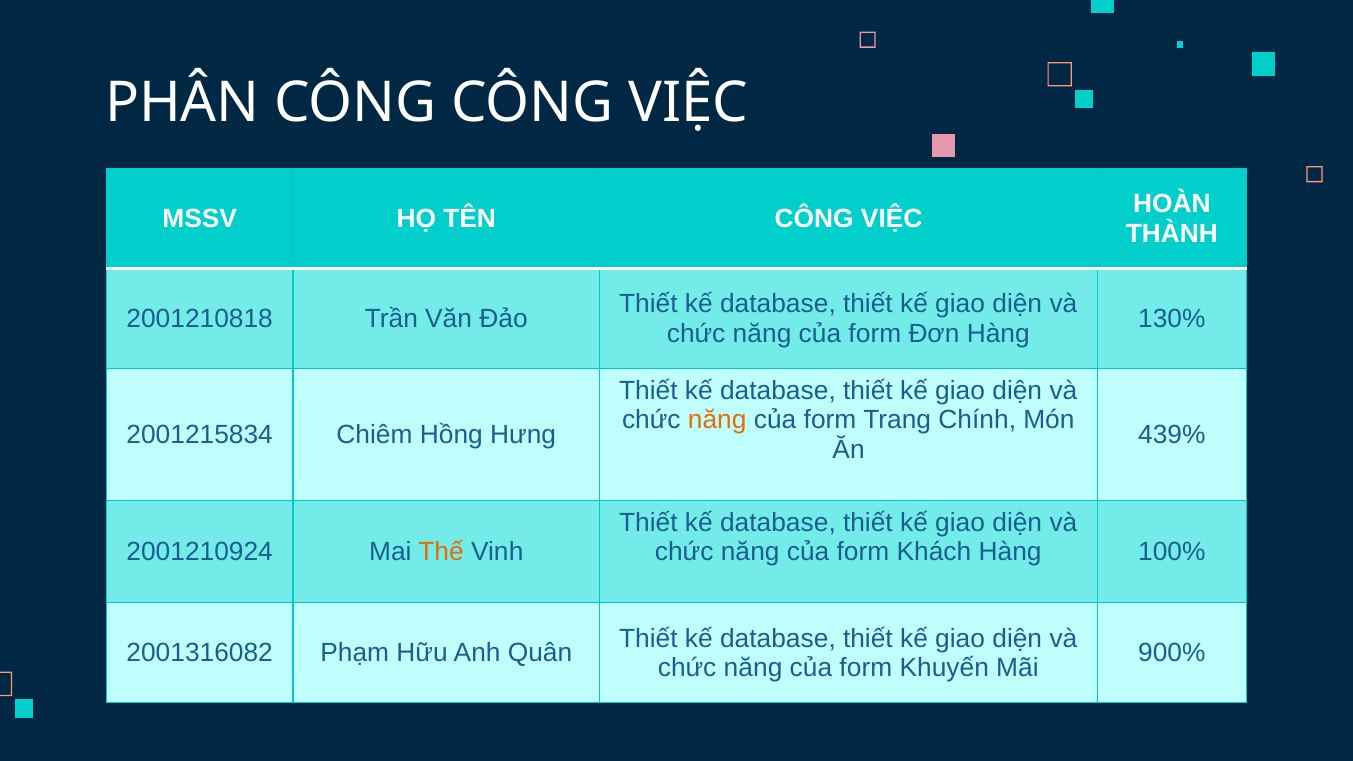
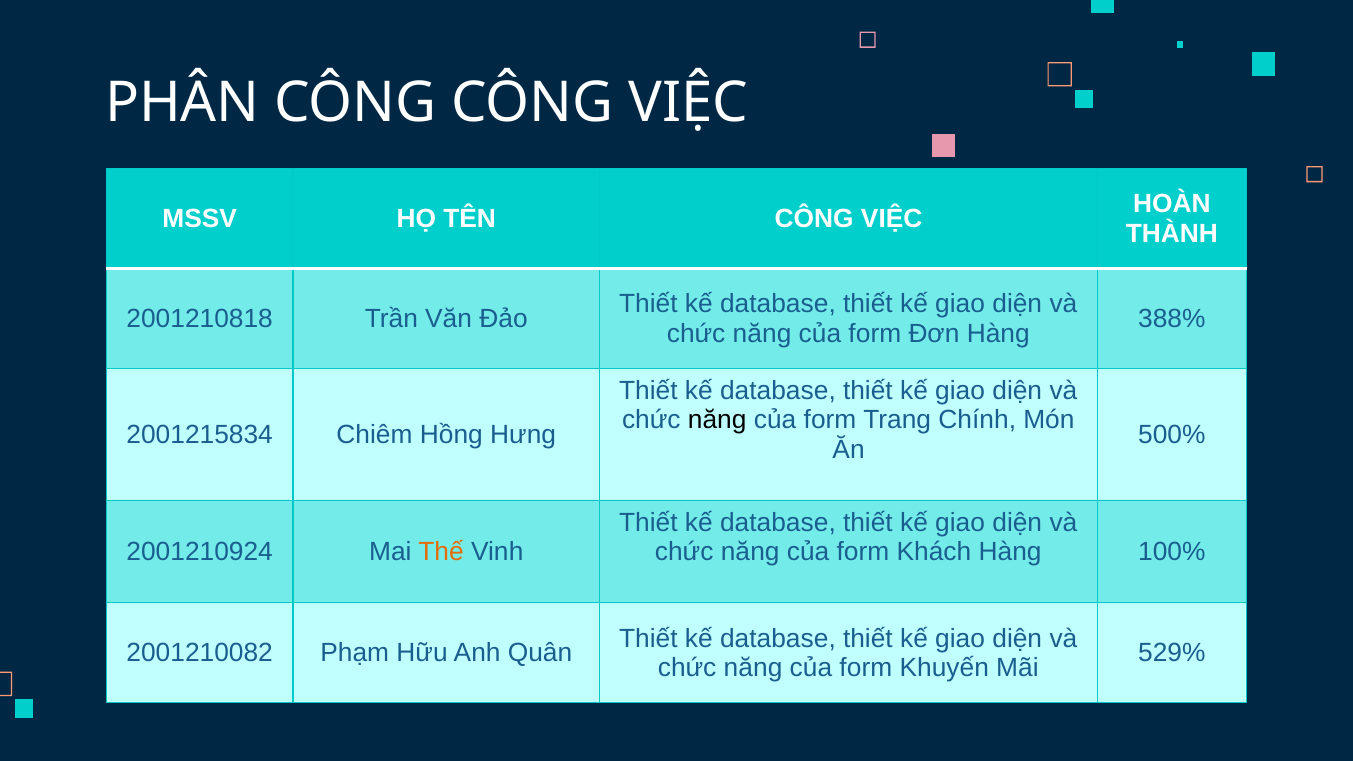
130%: 130% -> 388% (1172, 319)
năng colour: orange -> black (717, 420)
439%: 439% -> 500% (1172, 435)
2001316082: 2001316082 -> 2001210082 (200, 653)
900%: 900% -> 529% (1172, 653)
